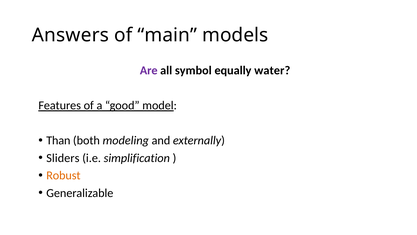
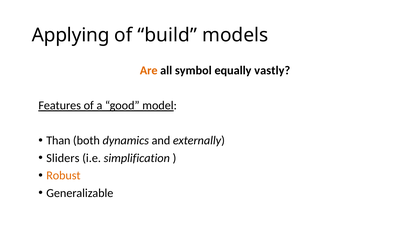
Answers: Answers -> Applying (71, 35)
main: main -> build (167, 35)
Are colour: purple -> orange (149, 71)
water: water -> vastly (272, 71)
modeling: modeling -> dynamics (126, 140)
